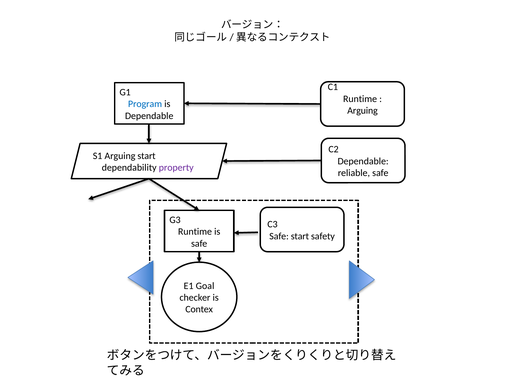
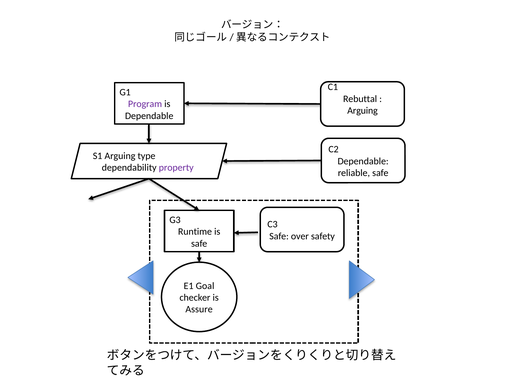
Runtime: Runtime -> Rebuttal (360, 99)
Program colour: blue -> purple (145, 104)
Arguing start: start -> type (146, 156)
Safe start: start -> over (300, 236)
Contex: Contex -> Assure (199, 309)
